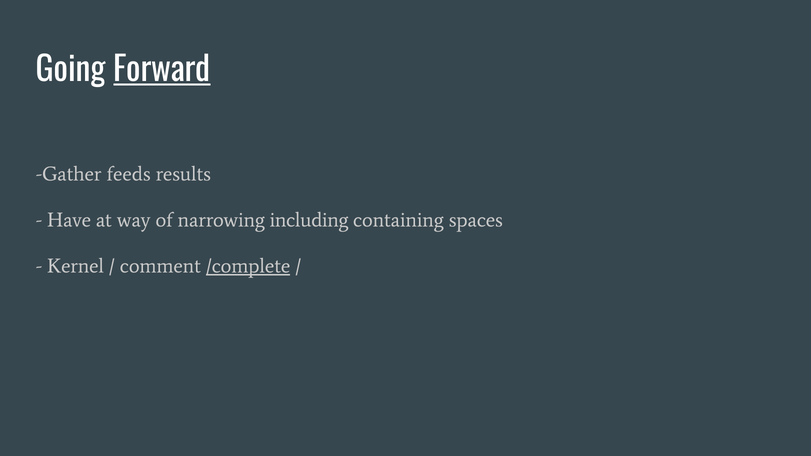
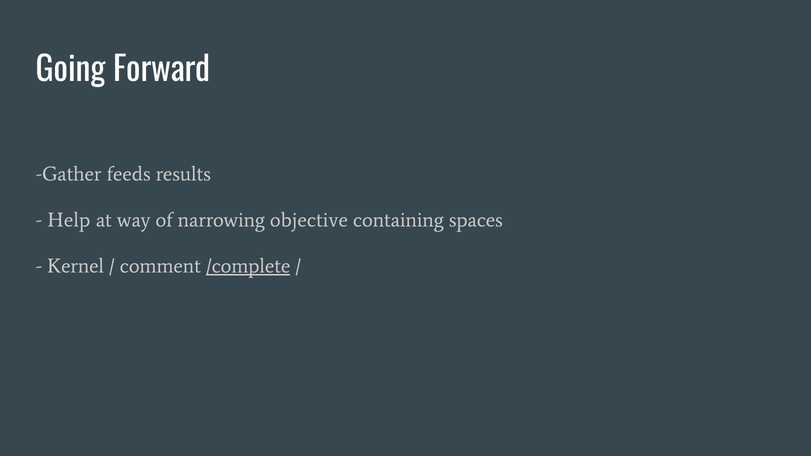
Forward underline: present -> none (162, 70)
Have: Have -> Help (69, 220)
including: including -> objective (309, 220)
